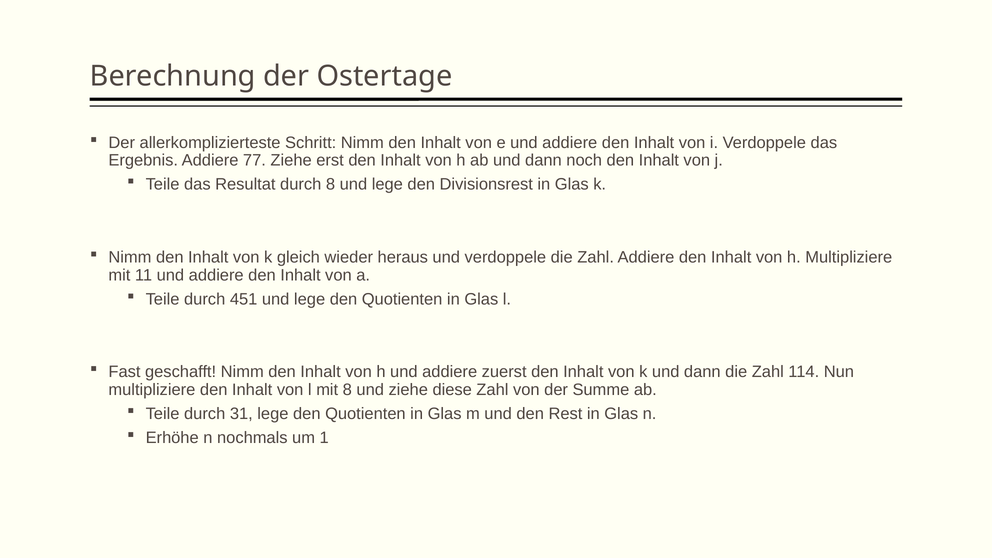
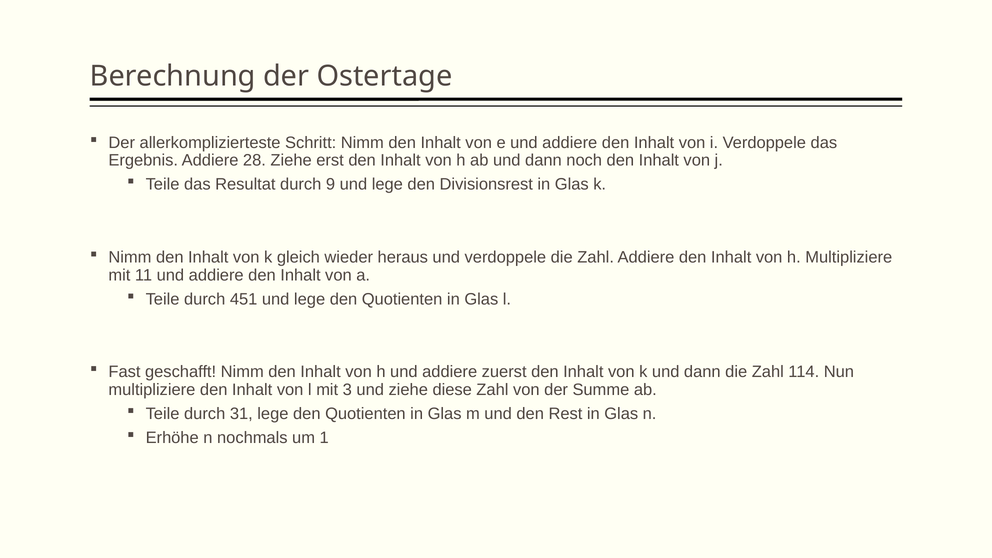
77: 77 -> 28 (254, 160)
durch 8: 8 -> 9 (331, 185)
mit 8: 8 -> 3 (347, 390)
